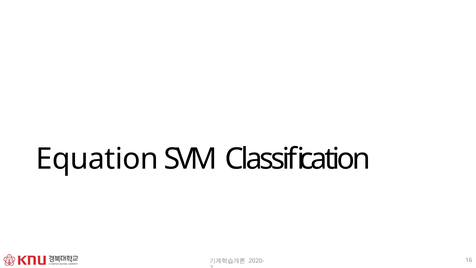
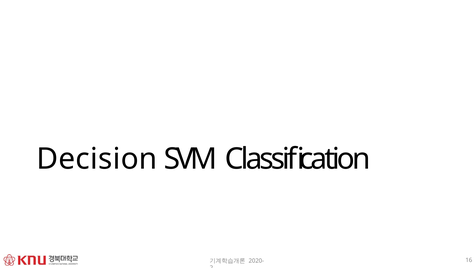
Equation: Equation -> Decision (97, 159)
